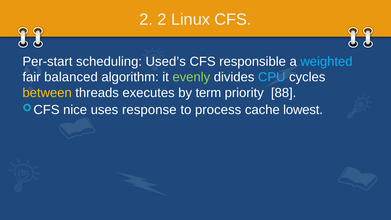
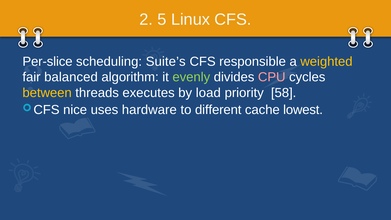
2 2: 2 -> 5 (162, 19)
Per-start: Per-start -> Per-slice (47, 62)
Used’s: Used’s -> Suite’s (166, 62)
weighted colour: light blue -> yellow (326, 62)
CPU colour: light blue -> pink (272, 77)
term: term -> load (208, 93)
88: 88 -> 58 (284, 93)
response: response -> hardware (149, 110)
process: process -> different (218, 110)
